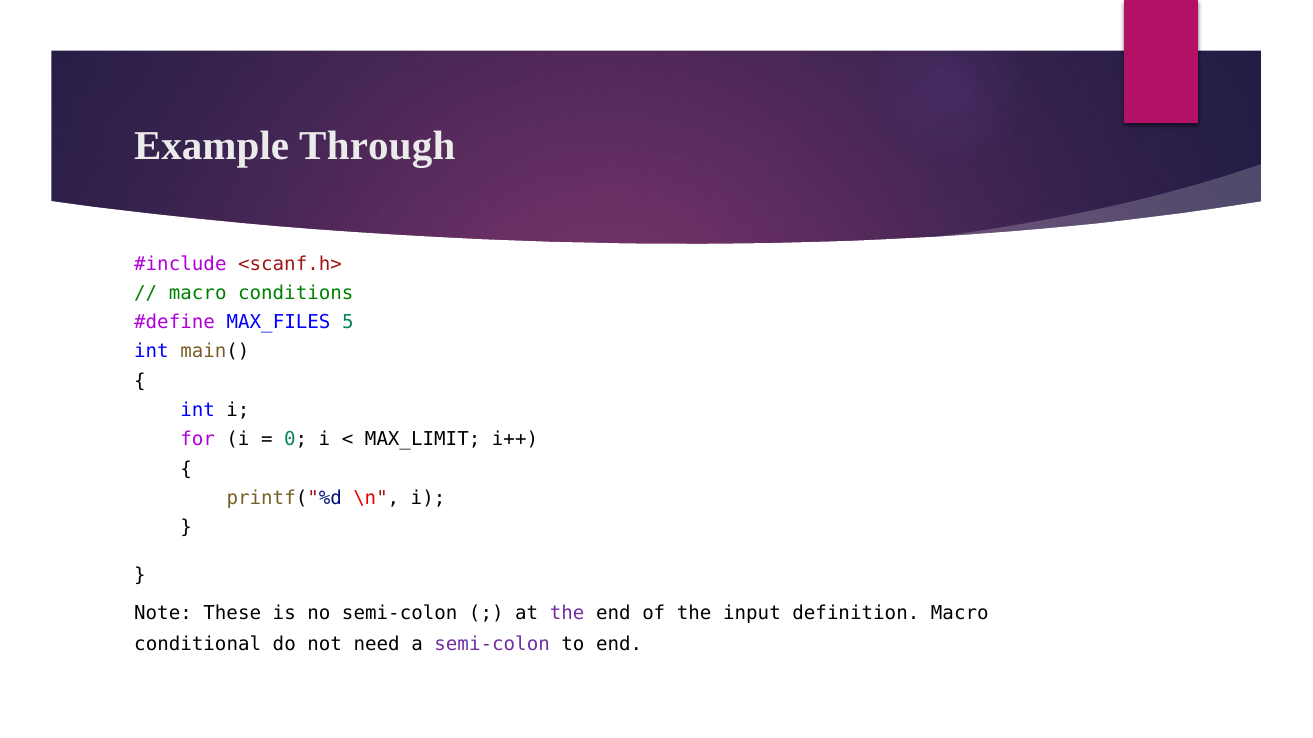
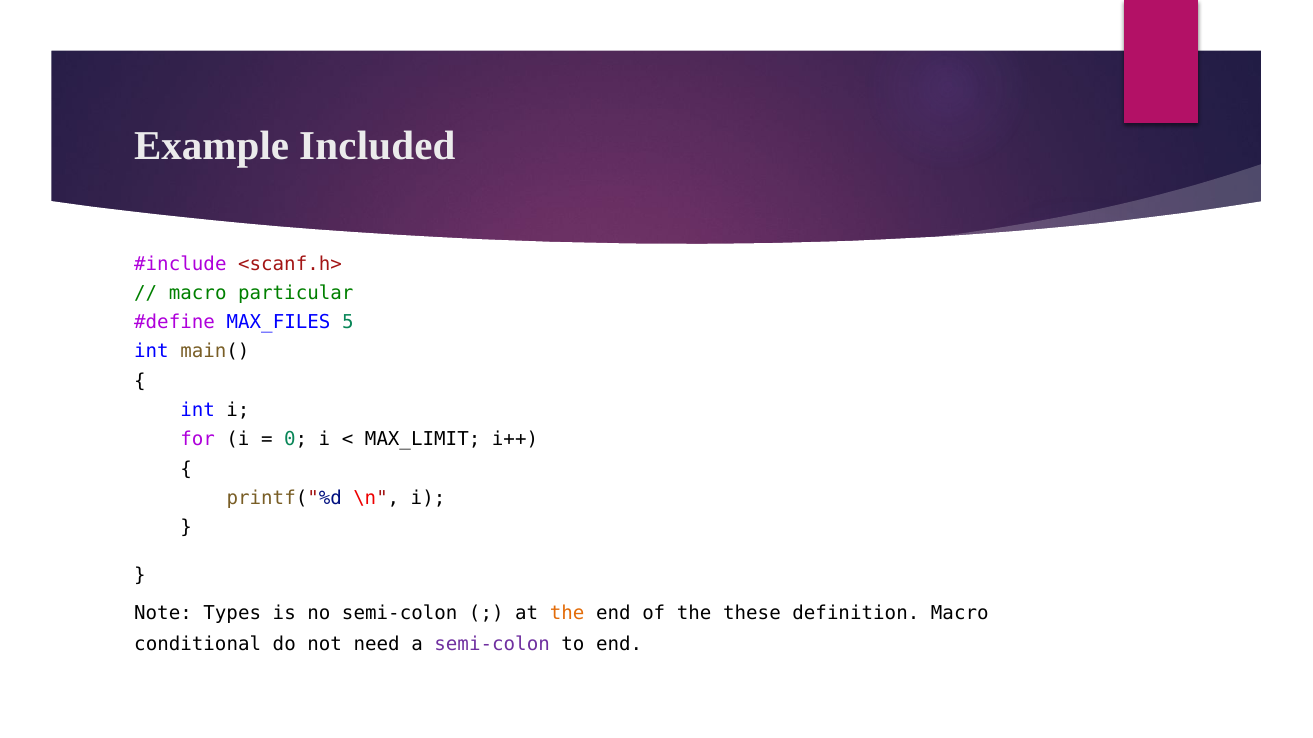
Through: Through -> Included (377, 146)
conditions: conditions -> particular (296, 293)
These: These -> Types (232, 614)
the colour: purple -> orange (567, 614)
input: input -> these (752, 614)
